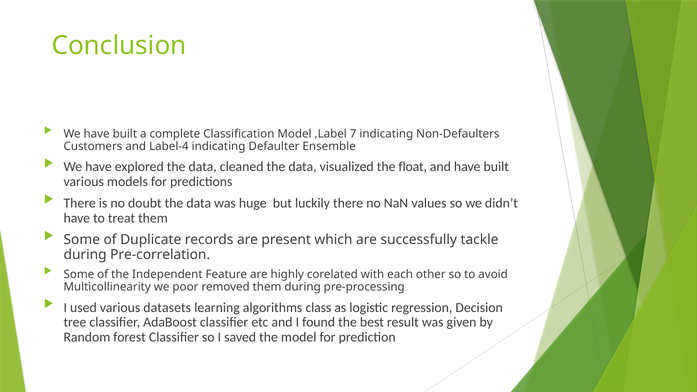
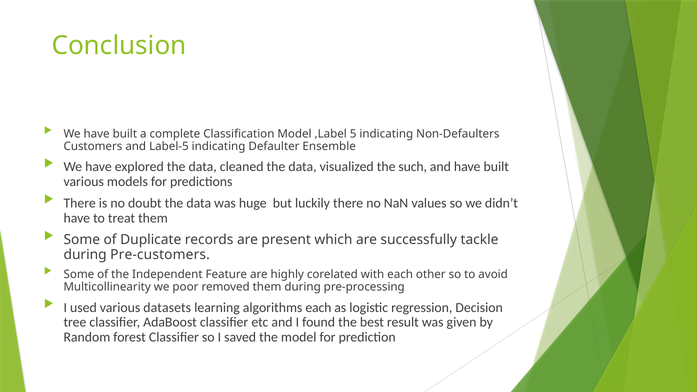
7: 7 -> 5 (353, 134)
Label-4: Label-4 -> Label-5 (169, 146)
float: float -> such (413, 167)
Pre-correlation: Pre-correlation -> Pre-customers (160, 255)
algorithms class: class -> each (318, 308)
